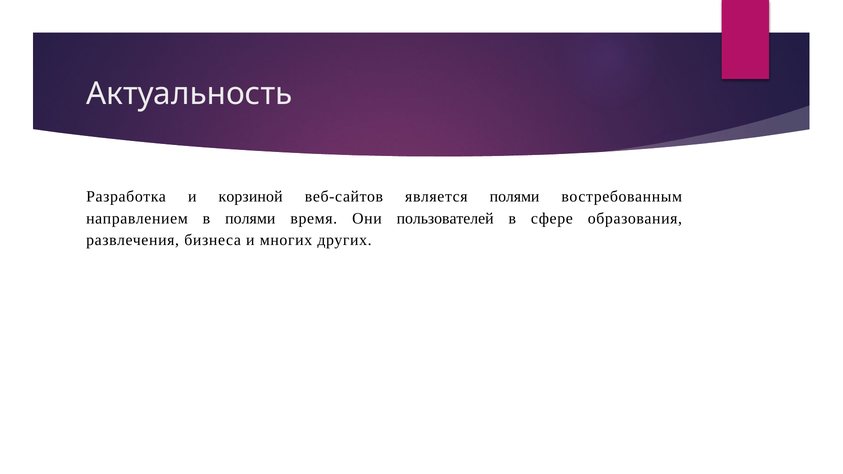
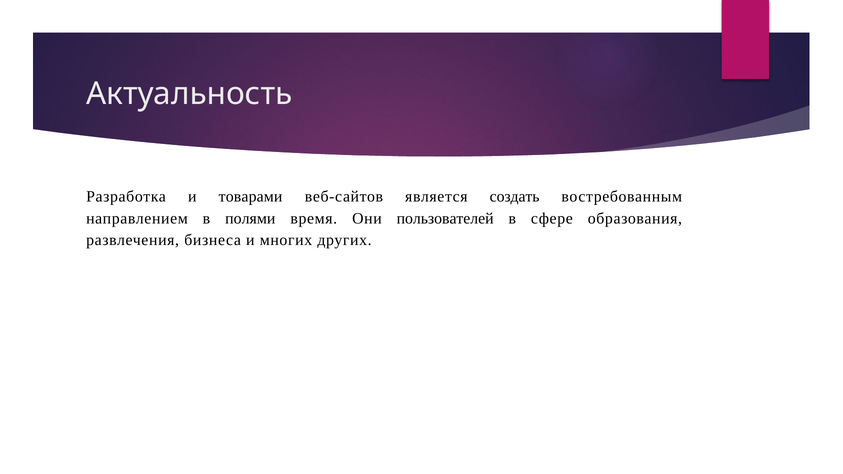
корзиной: корзиной -> товарами (251, 197)
является полями: полями -> создать (515, 197)
